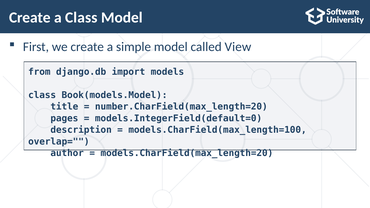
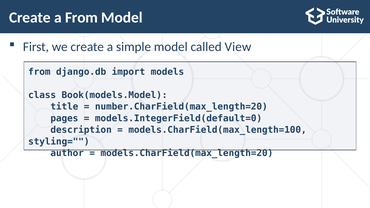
a Class: Class -> From (81, 18)
overlap=: overlap= -> styling= (59, 142)
